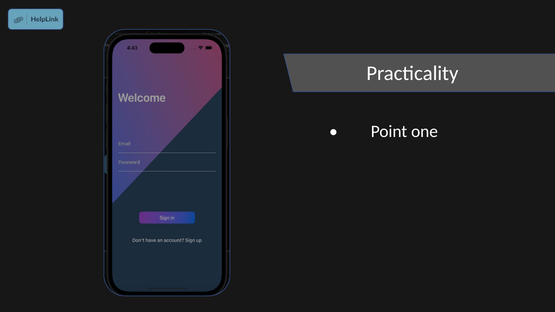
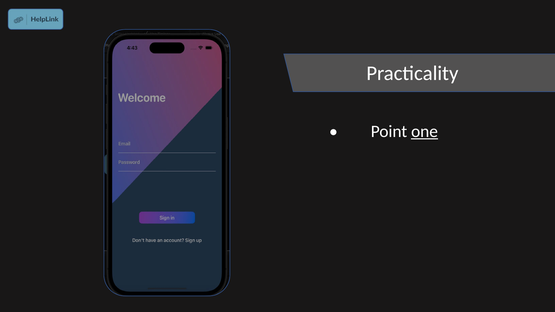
one underline: none -> present (425, 131)
